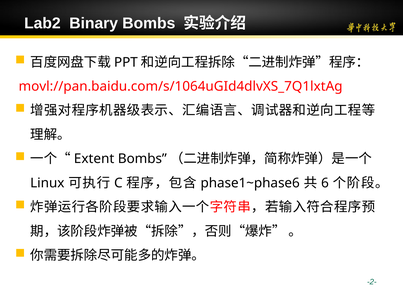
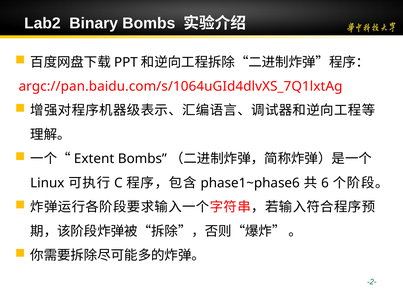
movl://pan.baidu.com/s/1064uGId4dlvXS_7Q1lxtAg: movl://pan.baidu.com/s/1064uGId4dlvXS_7Q1lxtAg -> argc://pan.baidu.com/s/1064uGId4dlvXS_7Q1lxtAg (181, 86)
